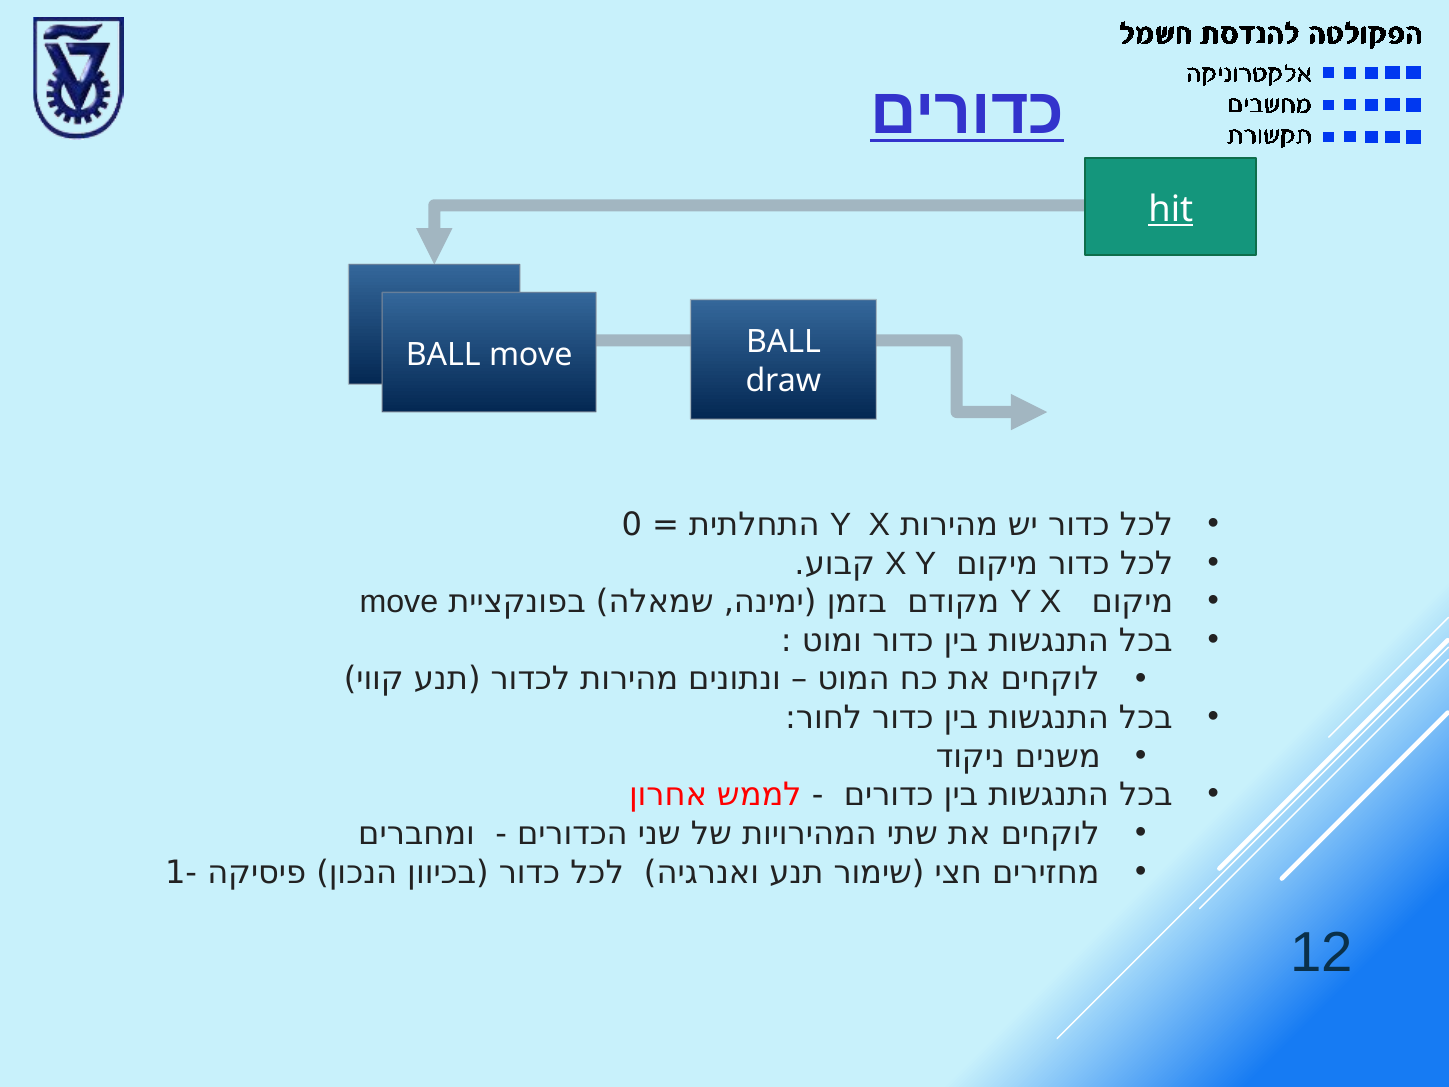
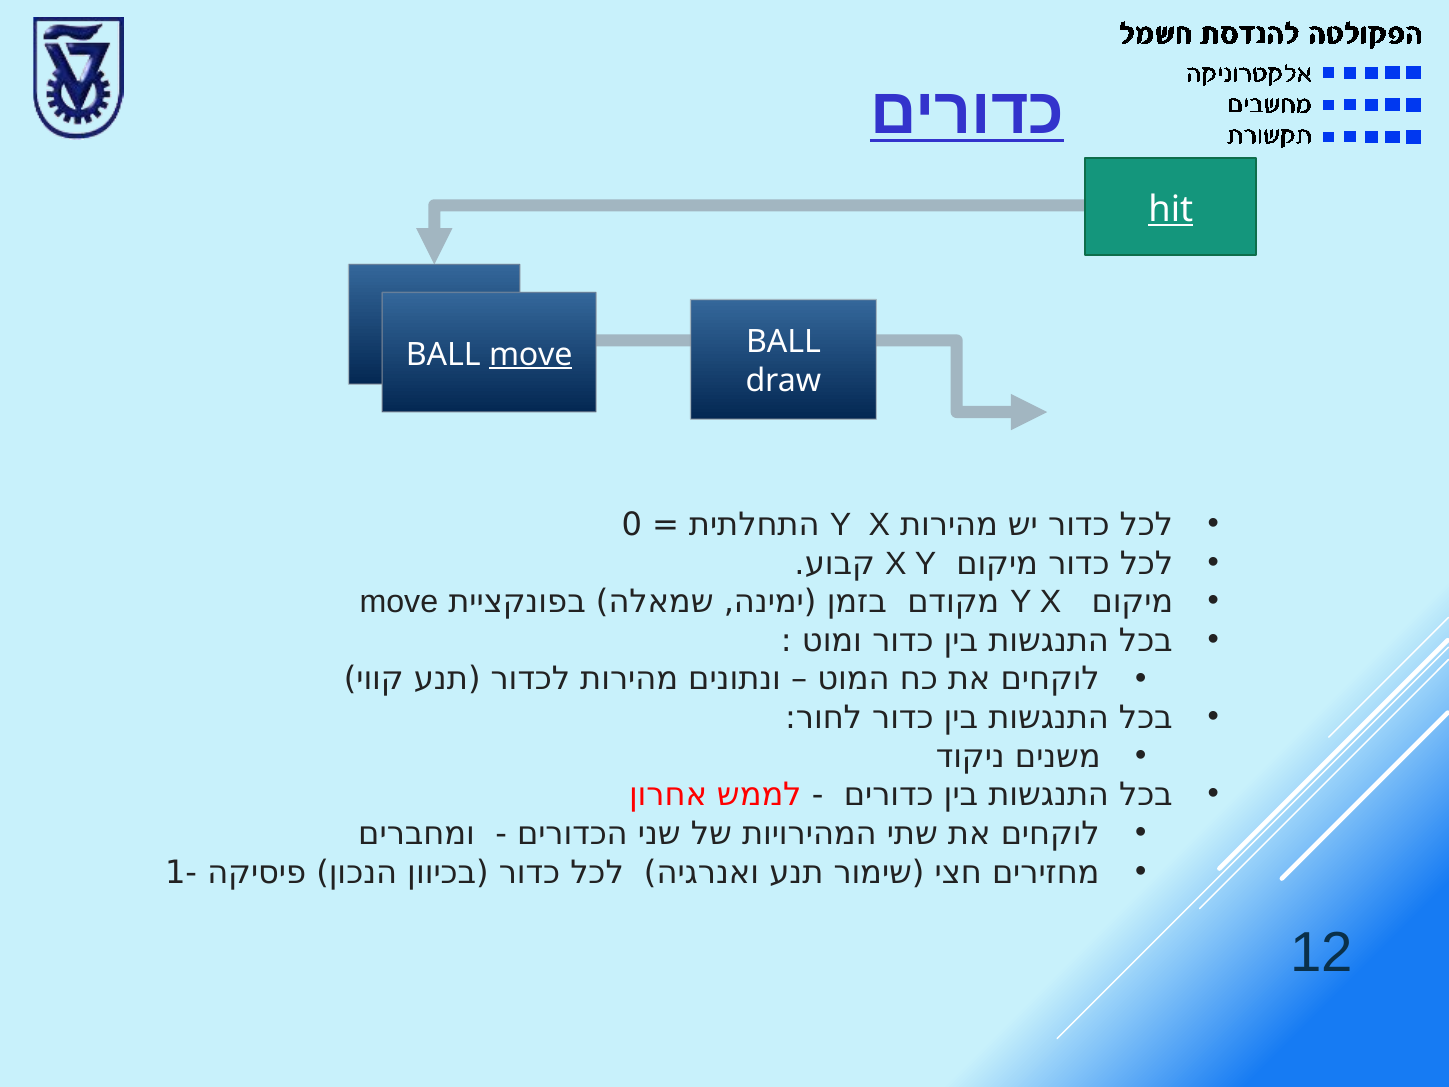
move underline: none -> present (531, 354)
